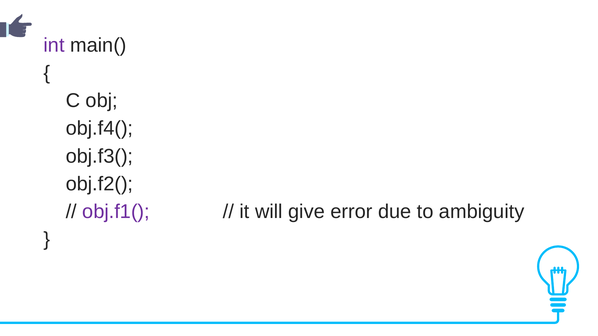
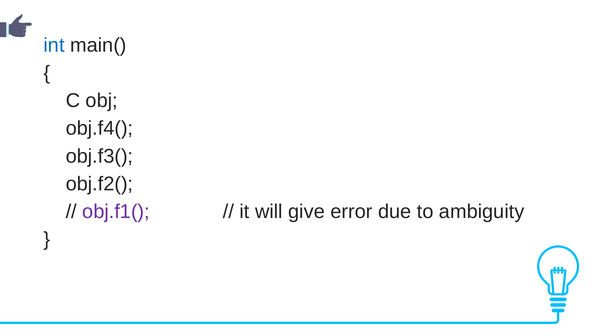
int colour: purple -> blue (54, 45)
